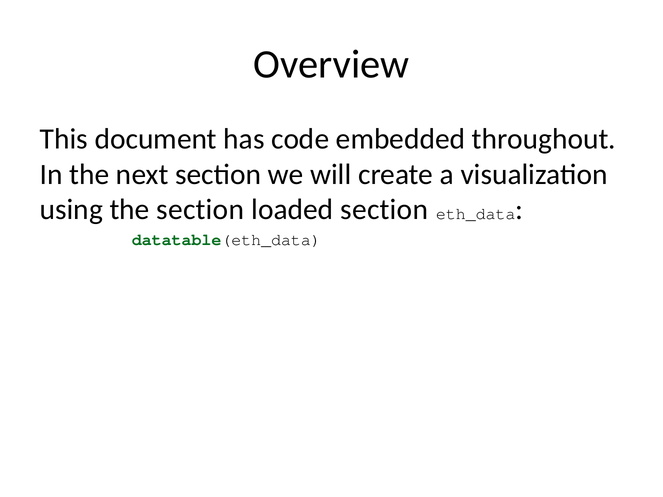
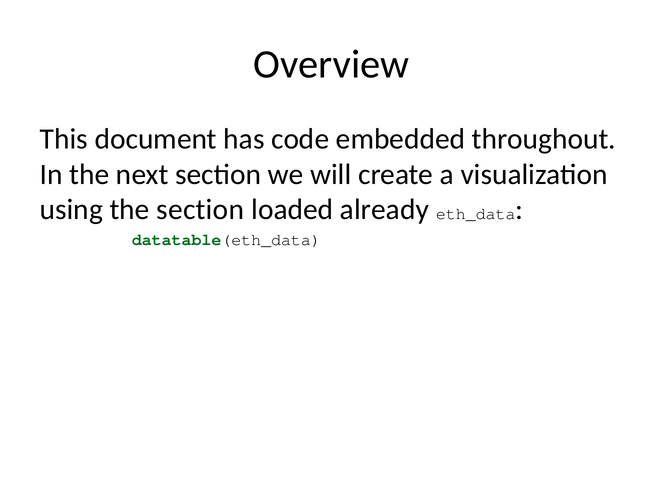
loaded section: section -> already (384, 210)
